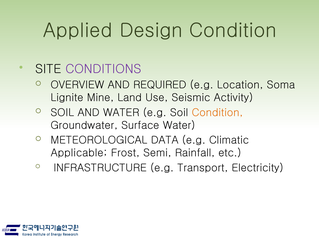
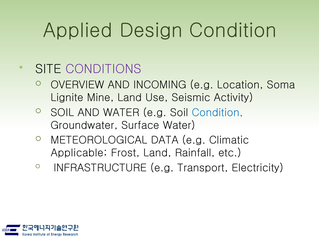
REQUIRED: REQUIRED -> INCOMING (160, 85)
Condition colour: orange -> blue (217, 113)
Frost Semi: Semi -> Land (157, 153)
